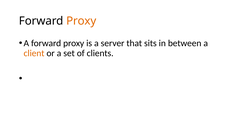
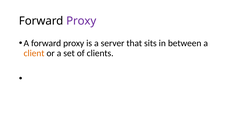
Proxy colour: orange -> purple (81, 21)
